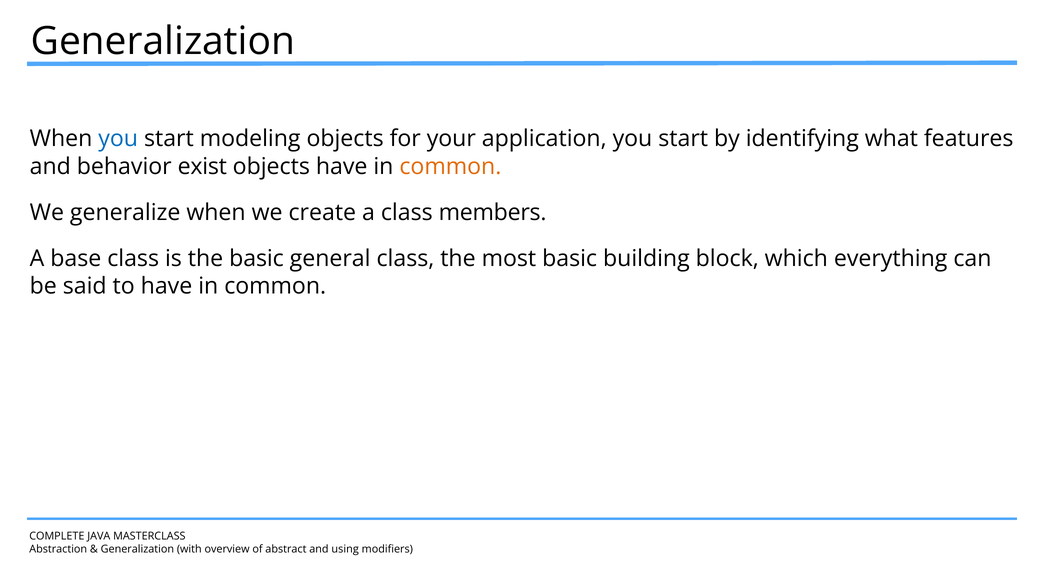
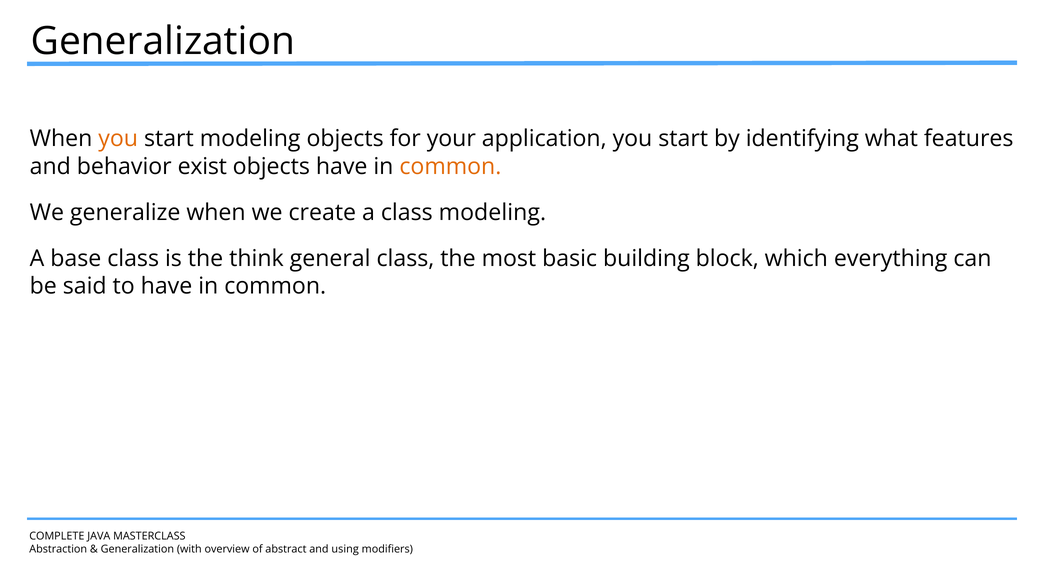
you colour: blue -> orange (118, 139)
class members: members -> modeling (492, 212)
the basic: basic -> think (256, 258)
